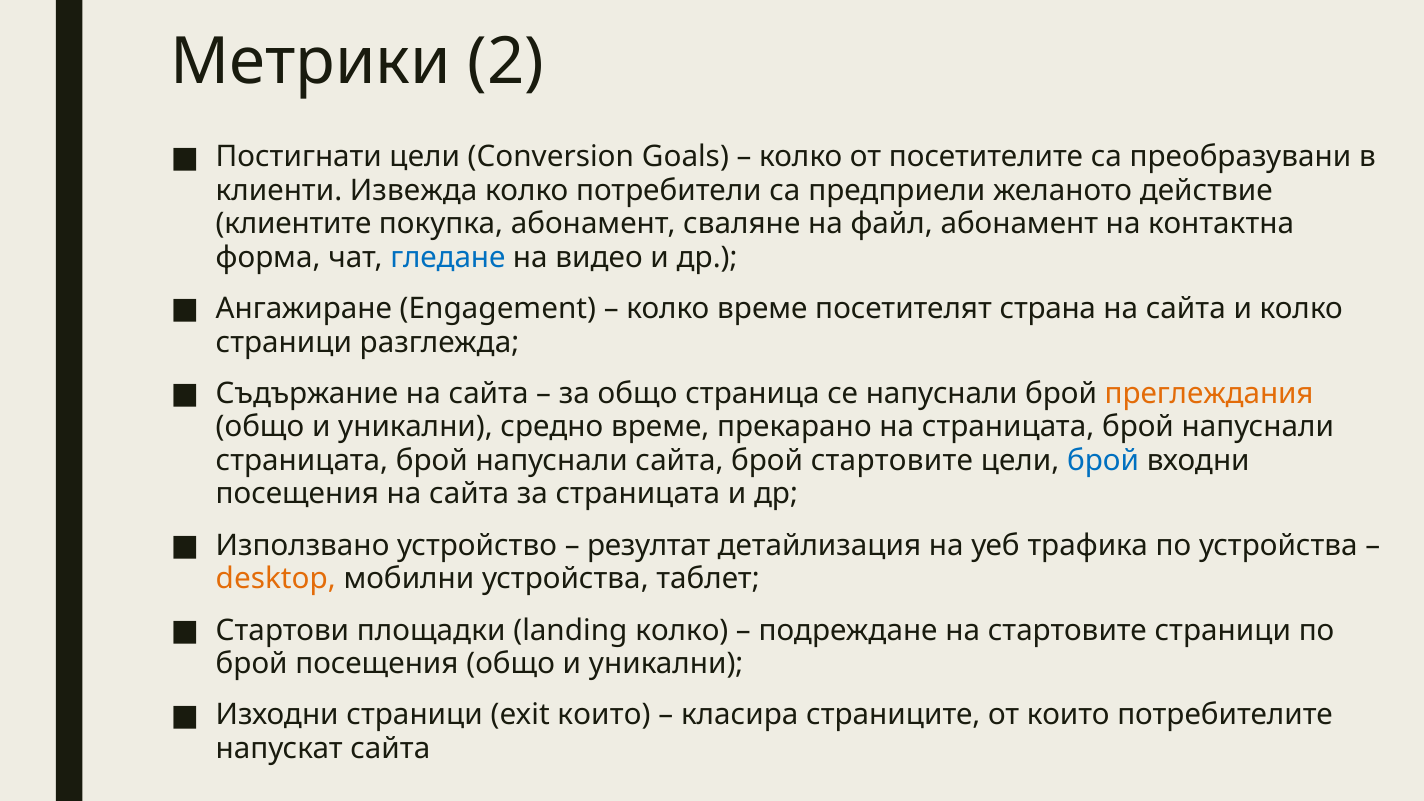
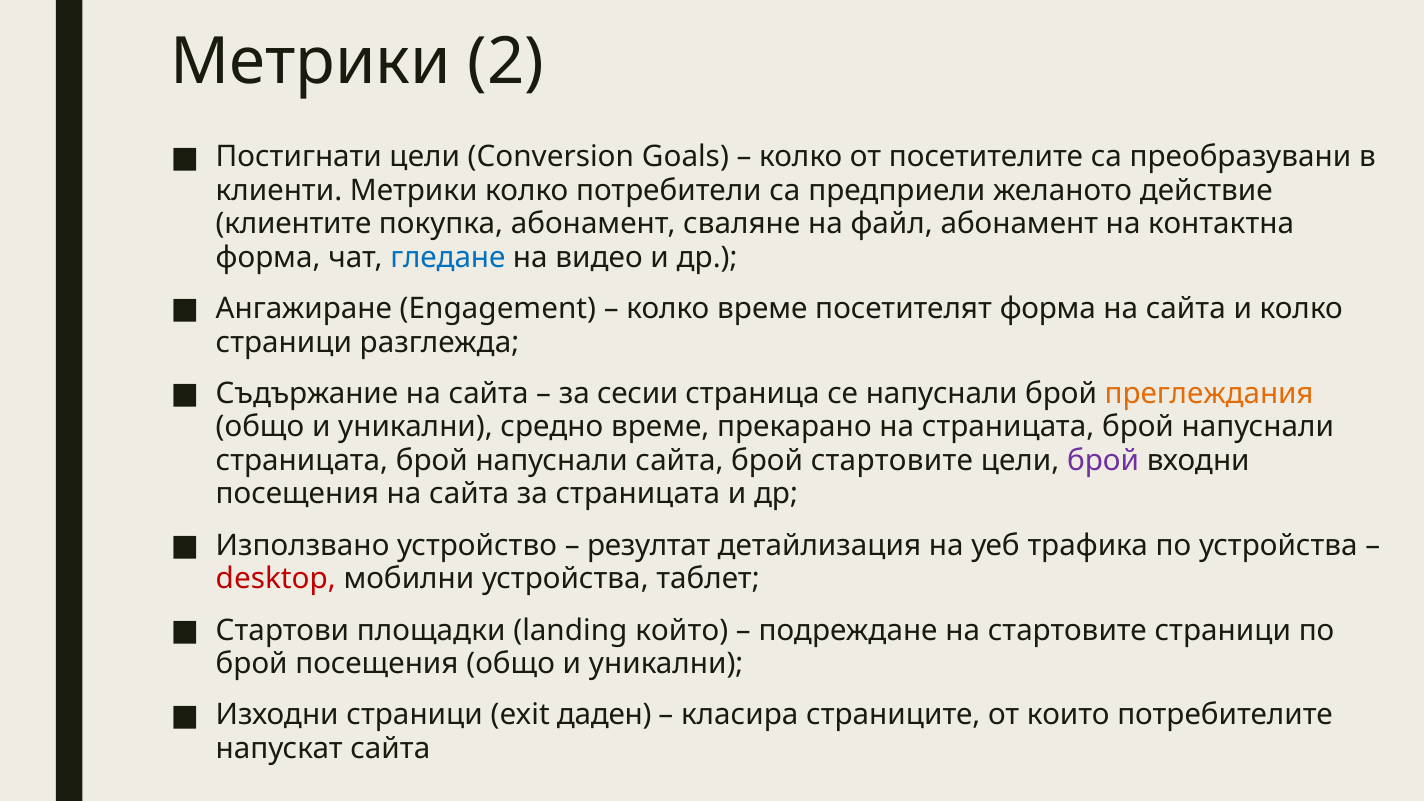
клиенти Извежда: Извежда -> Метрики (414, 190)
посетителят страна: страна -> форма (1048, 309)
за общо: общо -> сесии (638, 394)
брой colour: blue -> purple (1103, 461)
desktop colour: orange -> red (276, 579)
landing колко: колко -> който (682, 630)
exit които: които -> даден (604, 715)
